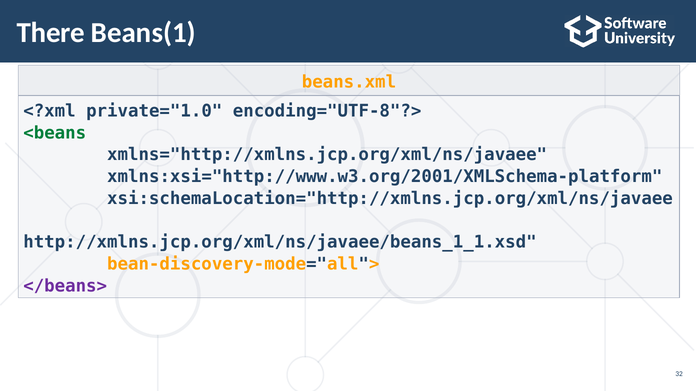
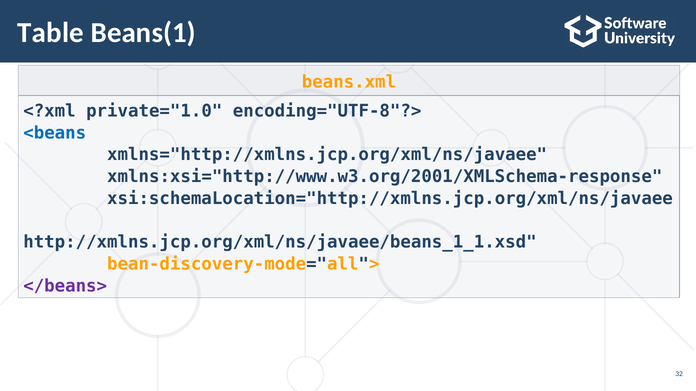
There: There -> Table (51, 33)
<beans colour: green -> blue (55, 133)
xmlns:xsi="http://www.w3.org/2001/XMLSchema-platform: xmlns:xsi="http://www.w3.org/2001/XMLSchema-platform -> xmlns:xsi="http://www.w3.org/2001/XMLSchema-response (385, 177)
